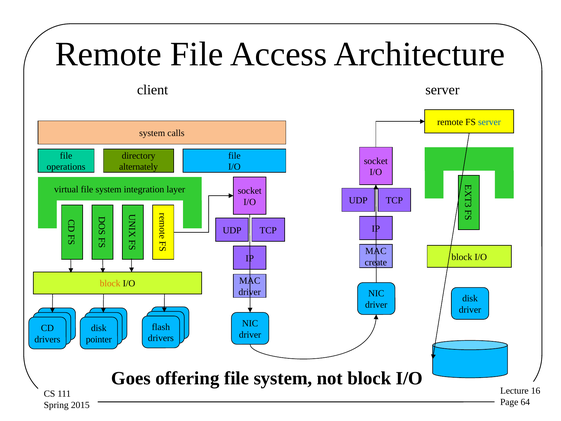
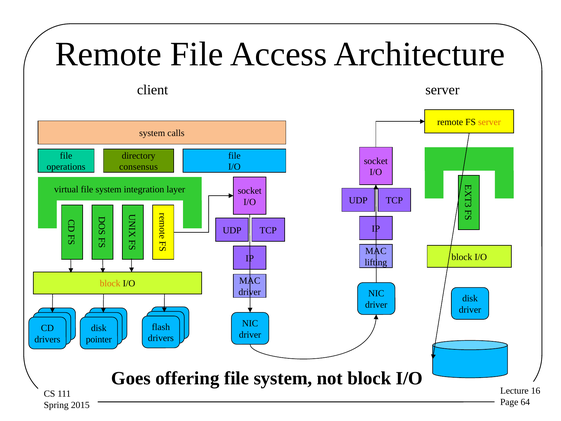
server colour: blue -> orange (490, 122)
alternately: alternately -> consensus (138, 167)
create: create -> lifting (376, 262)
